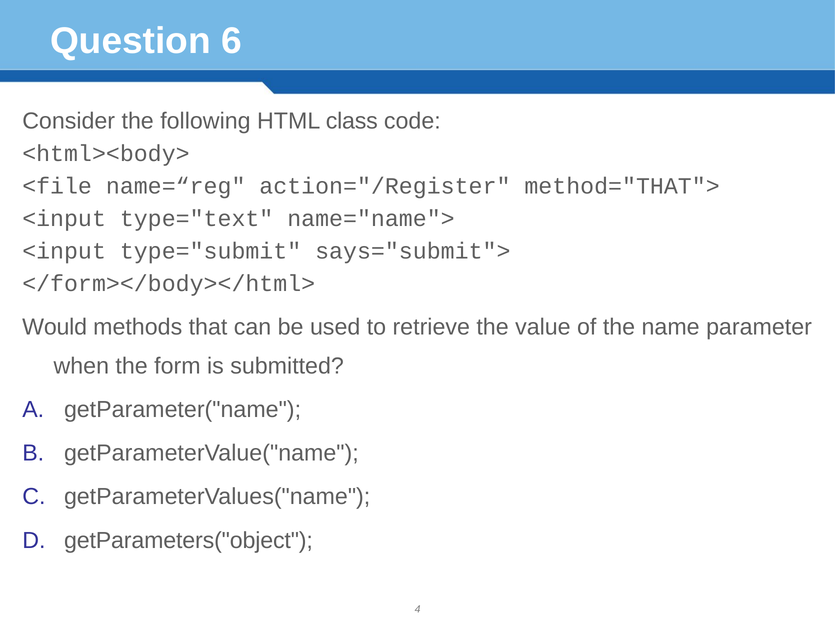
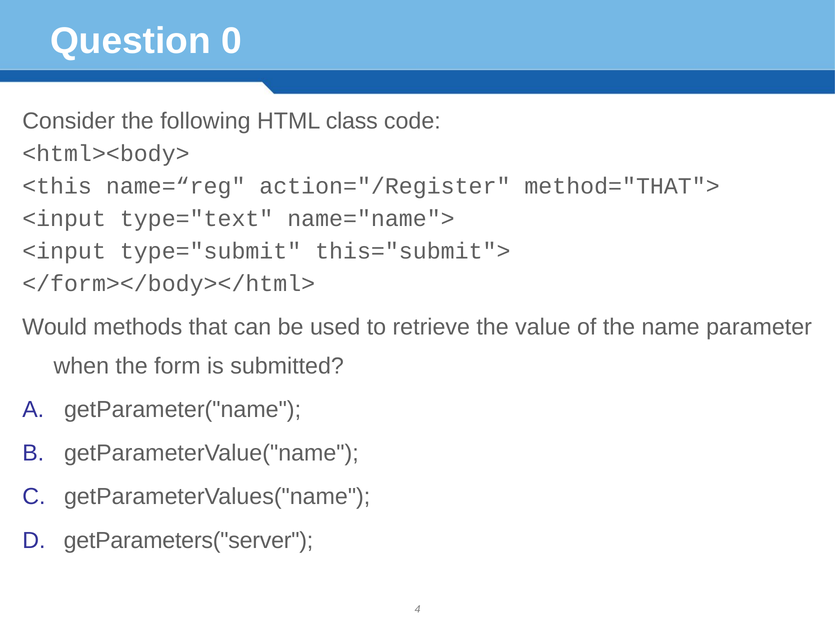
6: 6 -> 0 (232, 41)
<file: <file -> <this (57, 186)
says="submit">: says="submit"> -> this="submit"> (413, 251)
getParameters("object: getParameters("object -> getParameters("server (188, 541)
